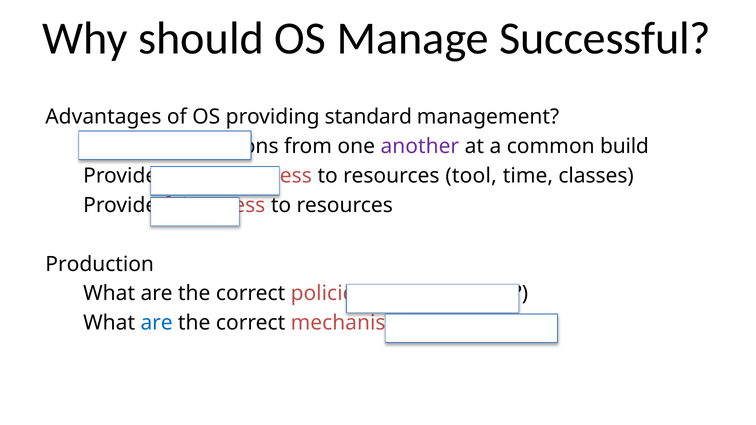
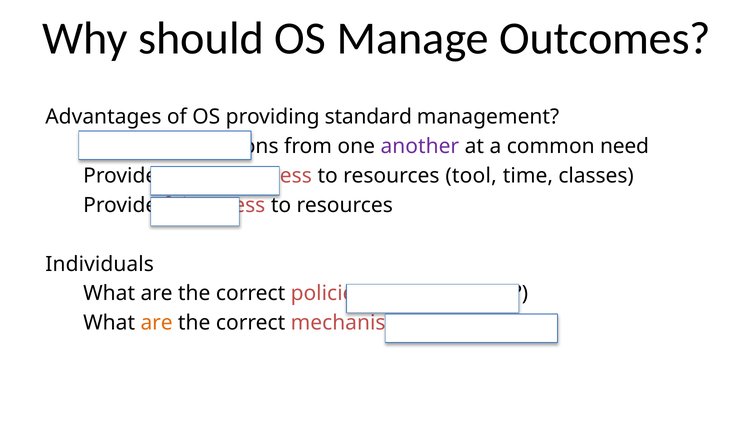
Successful: Successful -> Outcomes (605, 39)
build: build -> need (624, 147)
Production: Production -> Individuals (100, 264)
are colour: blue -> orange (157, 323)
